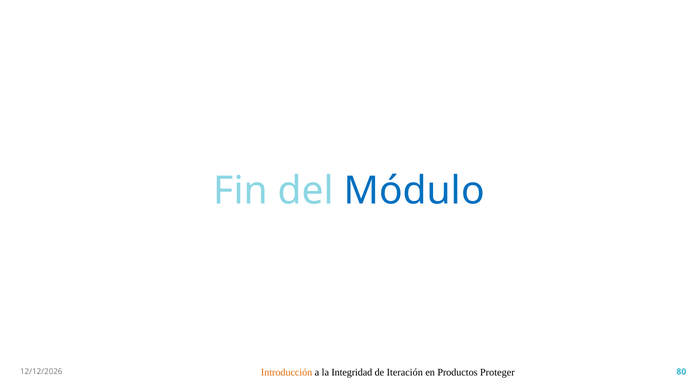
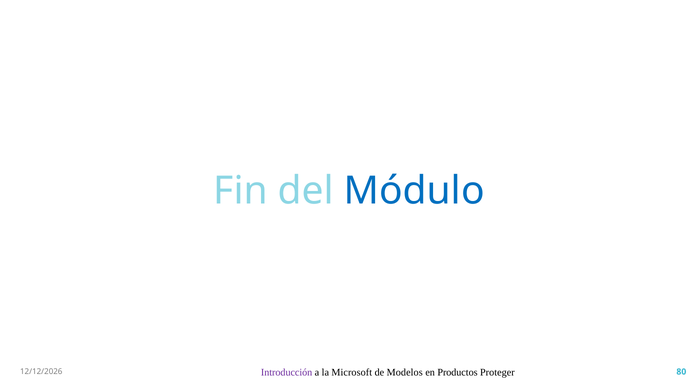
Introducción colour: orange -> purple (287, 372)
Integridad: Integridad -> Microsoft (352, 372)
Iteración: Iteración -> Modelos (405, 372)
